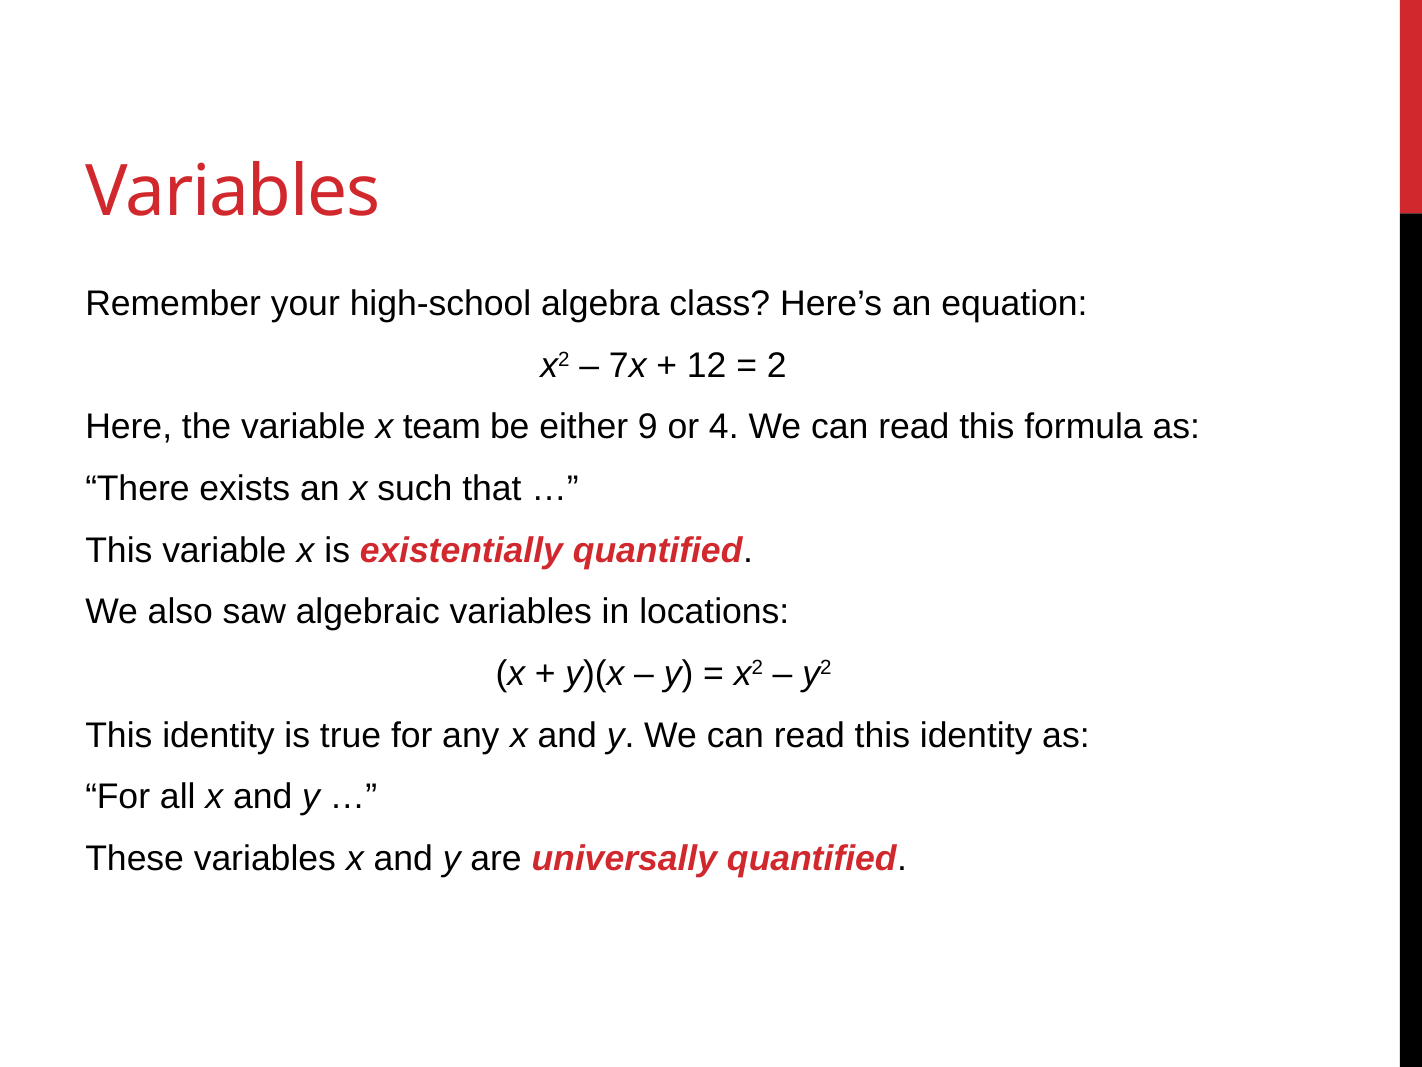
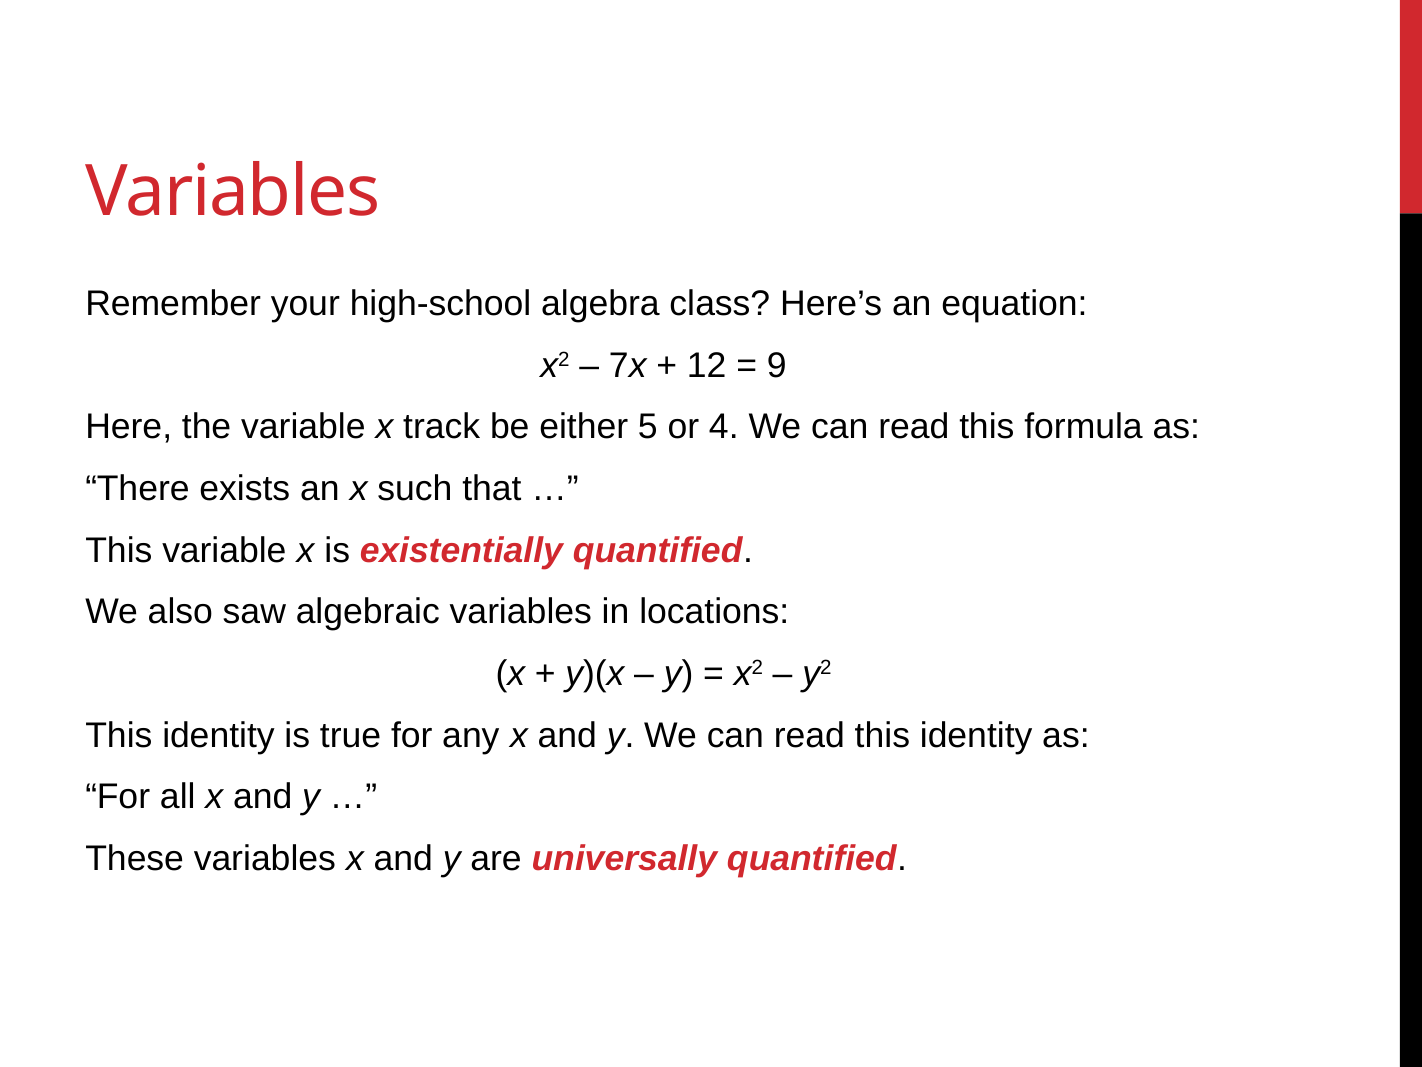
2: 2 -> 9 (777, 365)
team: team -> track (442, 427)
9: 9 -> 5 (648, 427)
